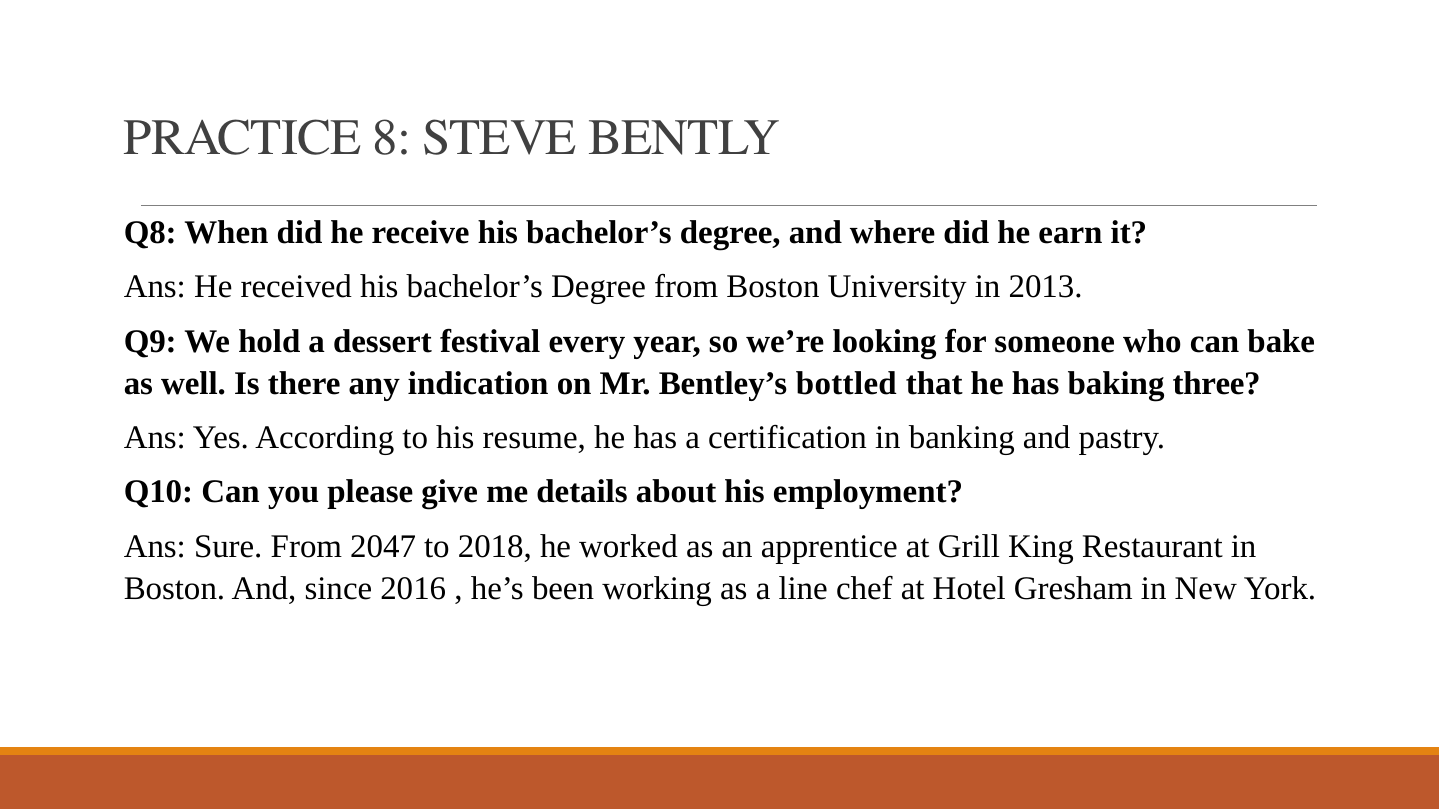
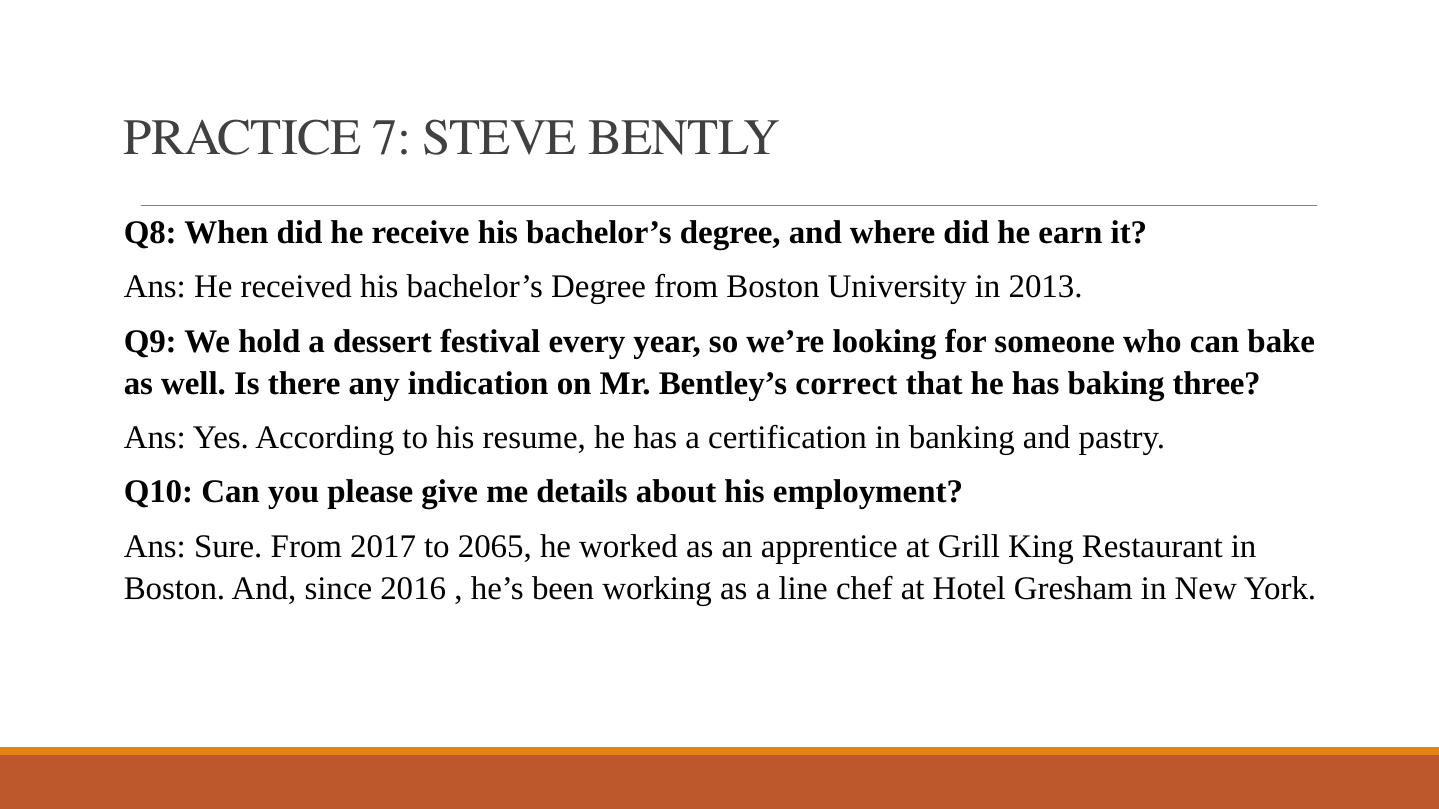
8: 8 -> 7 (393, 137)
bottled: bottled -> correct (846, 384)
2047: 2047 -> 2017 (383, 547)
2018: 2018 -> 2065 (495, 547)
